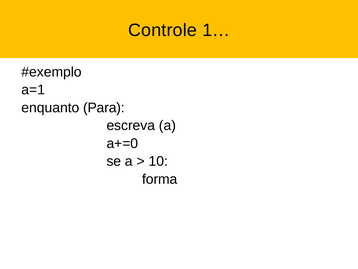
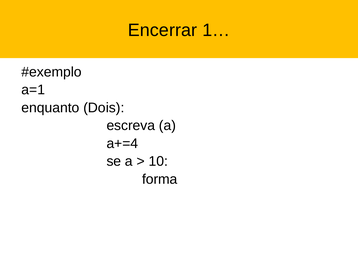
Controle: Controle -> Encerrar (162, 30)
Para: Para -> Dois (104, 108)
a+=0: a+=0 -> a+=4 (122, 143)
